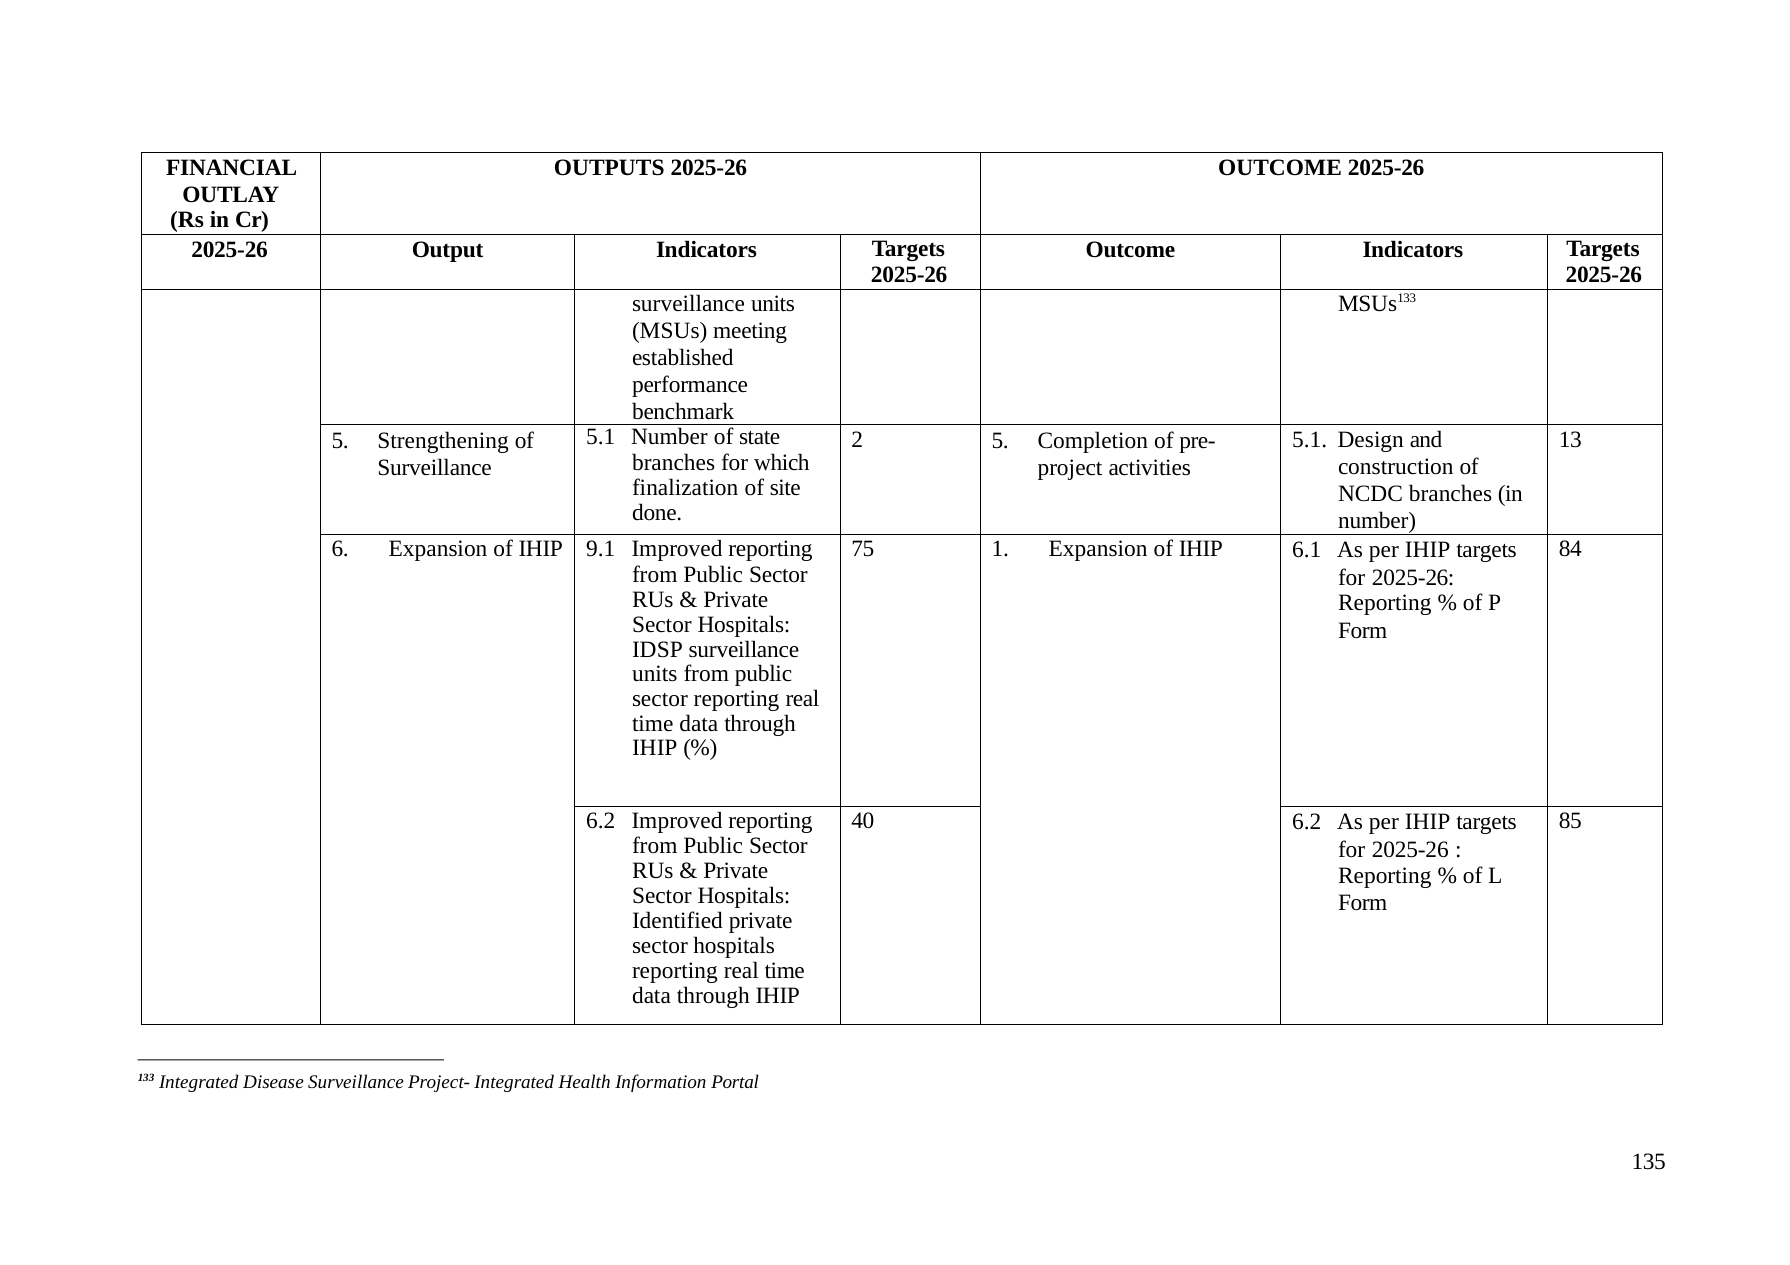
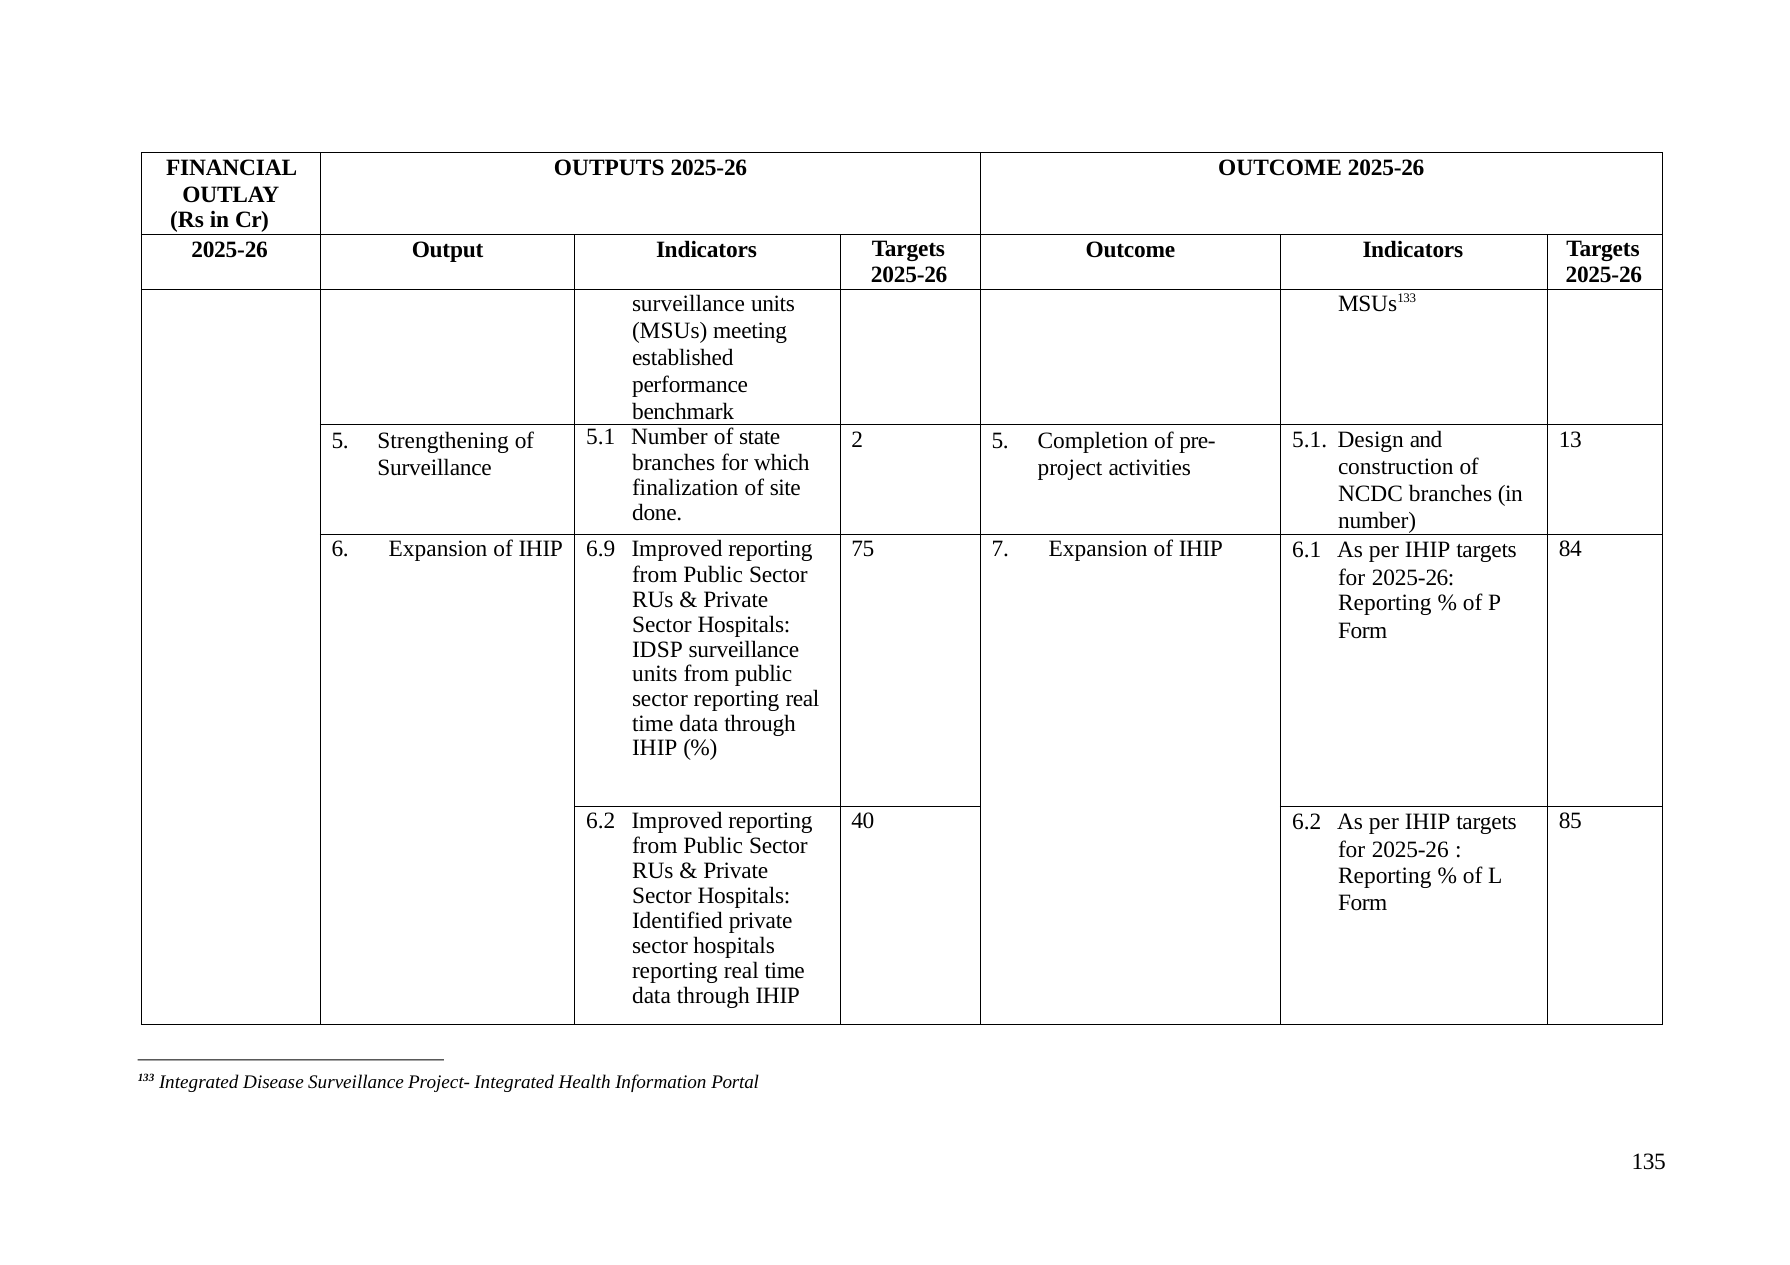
9.1: 9.1 -> 6.9 (601, 549)
1: 1 -> 7 (1000, 549)
